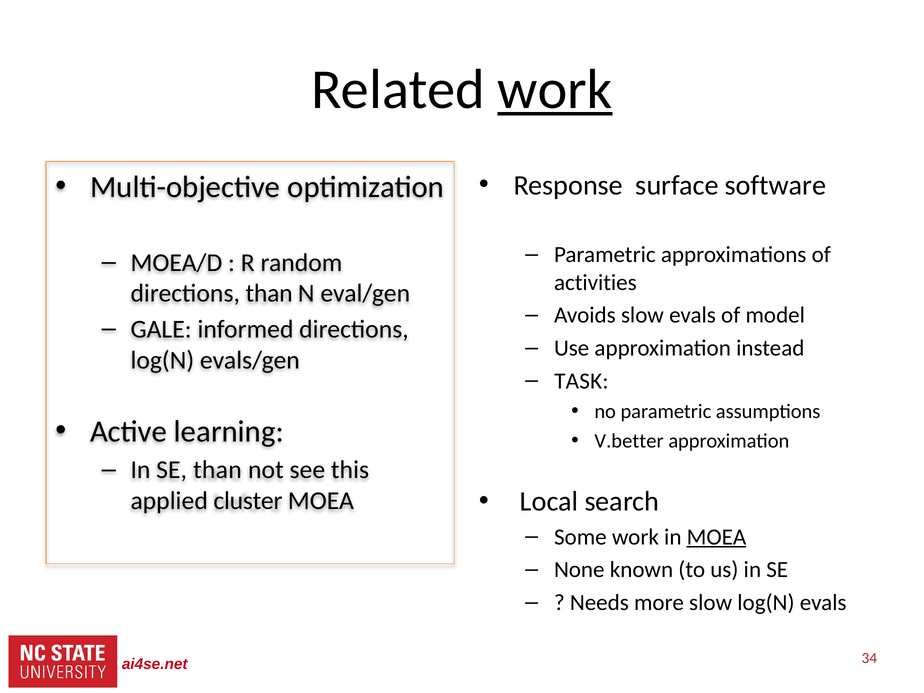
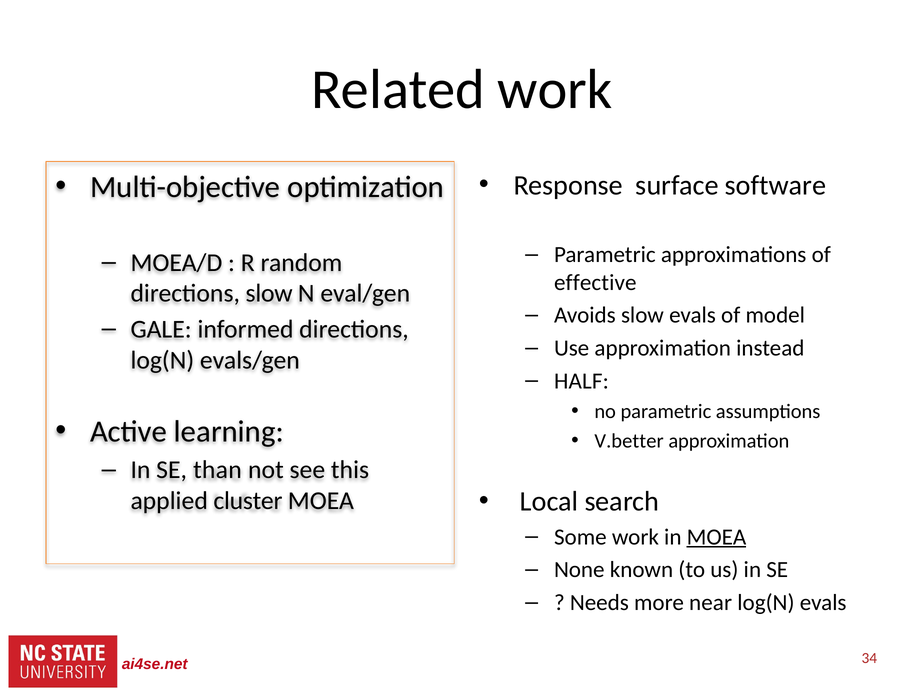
work underline: present -> none (555, 89)
activities: activities -> effective (595, 282)
directions than: than -> slow (269, 293)
TASK: TASK -> HALF (581, 381)
more slow: slow -> near (711, 603)
